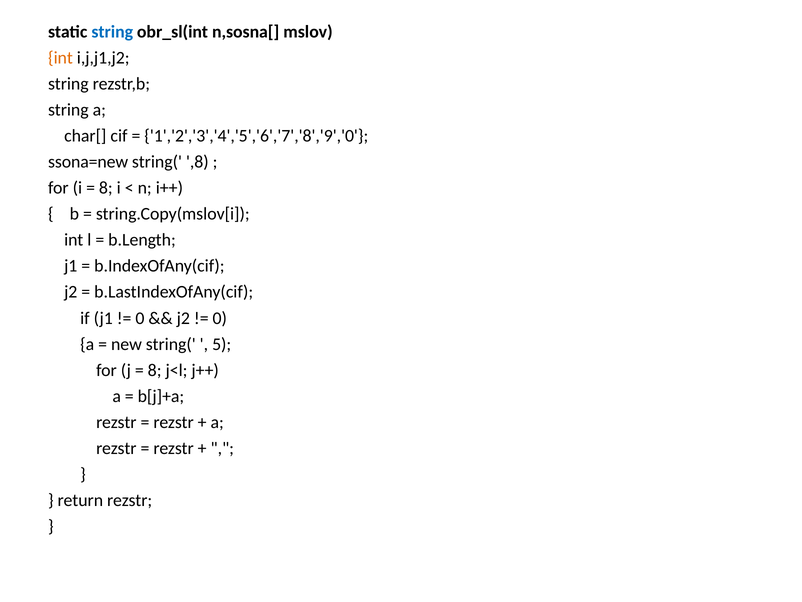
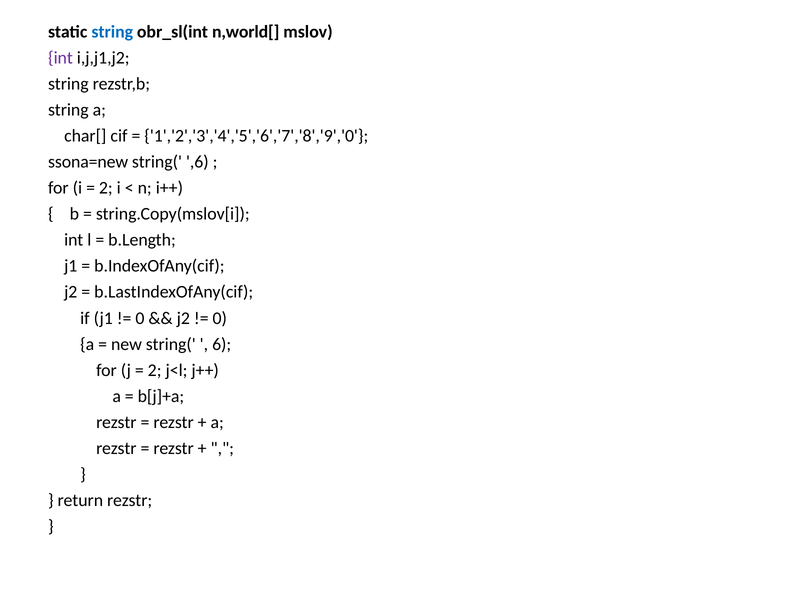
n,sosna[: n,sosna[ -> n,world[ (246, 32)
int colour: orange -> purple (60, 58)
,8: ,8 -> ,6 (197, 162)
8: 8 -> 2 (106, 188)
5: 5 -> 6 (222, 344)
8: 8 -> 2 (155, 370)
